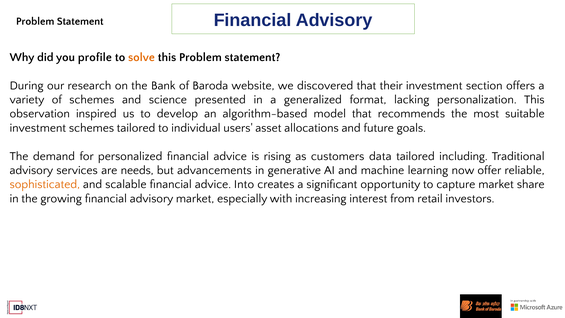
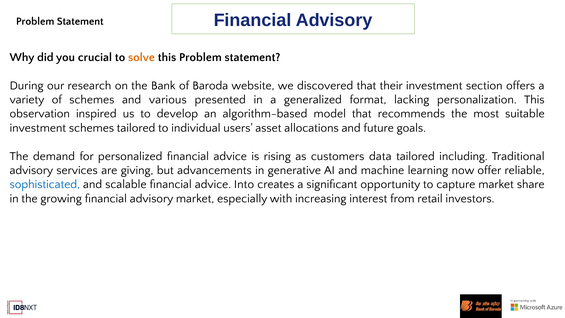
profile: profile -> crucial (95, 57)
science: science -> various (168, 100)
needs: needs -> giving (137, 170)
sophisticated colour: orange -> blue (45, 184)
